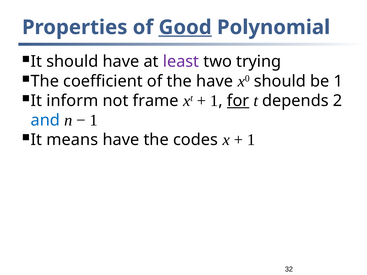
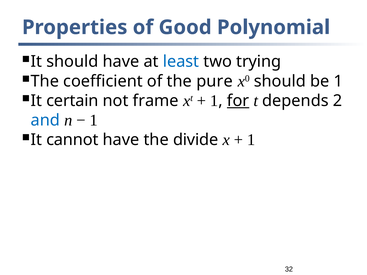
Good underline: present -> none (185, 27)
least colour: purple -> blue (181, 62)
the have: have -> pure (215, 81)
inform: inform -> certain (72, 101)
means: means -> cannot (72, 140)
codes: codes -> divide (196, 140)
